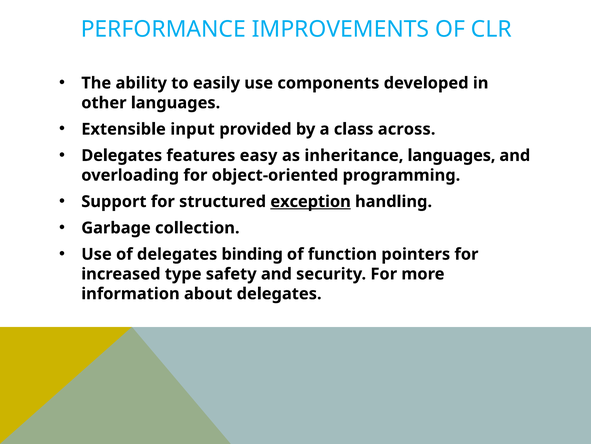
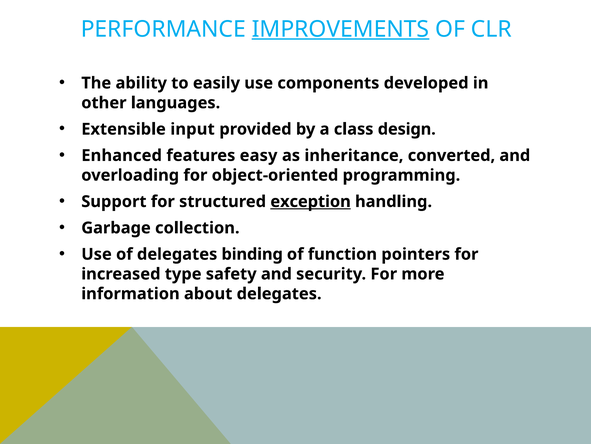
IMPROVEMENTS underline: none -> present (341, 29)
across: across -> design (407, 129)
Delegates: Delegates -> Enhanced (122, 155)
inheritance languages: languages -> converted (451, 155)
